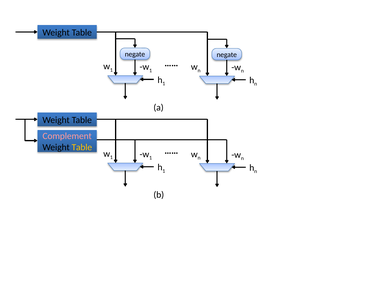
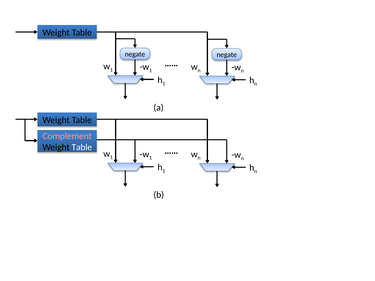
Table colour: yellow -> white (82, 147)
